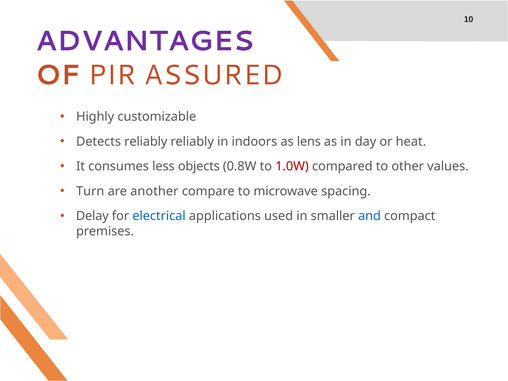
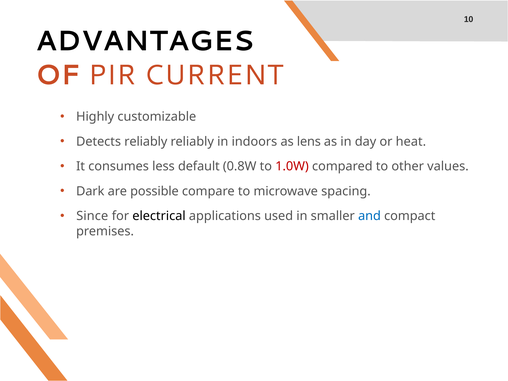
ADVANTAGES colour: purple -> black (145, 41)
ASSURED: ASSURED -> CURRENT (214, 75)
objects: objects -> default (199, 166)
Turn: Turn -> Dark (90, 191)
another: another -> possible (154, 191)
Delay: Delay -> Since (92, 216)
electrical colour: blue -> black (159, 216)
